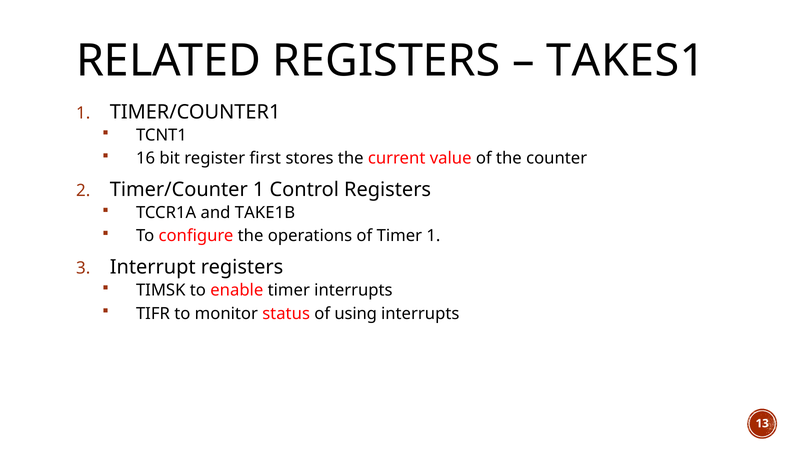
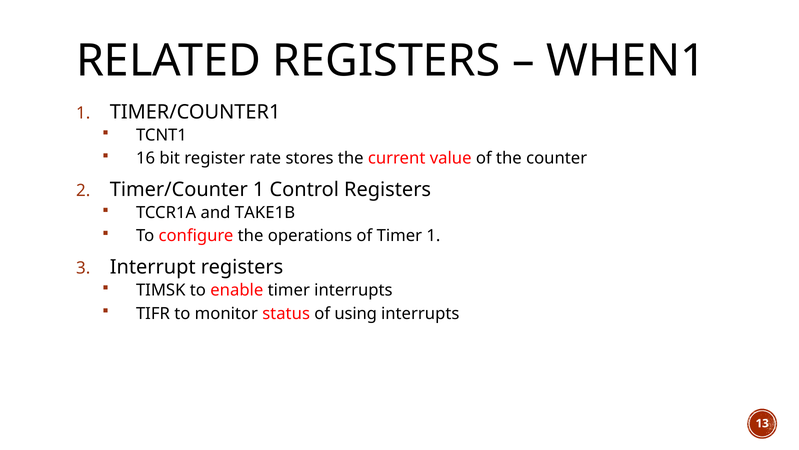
TAKES1: TAKES1 -> WHEN1 (626, 61)
first: first -> rate (265, 158)
